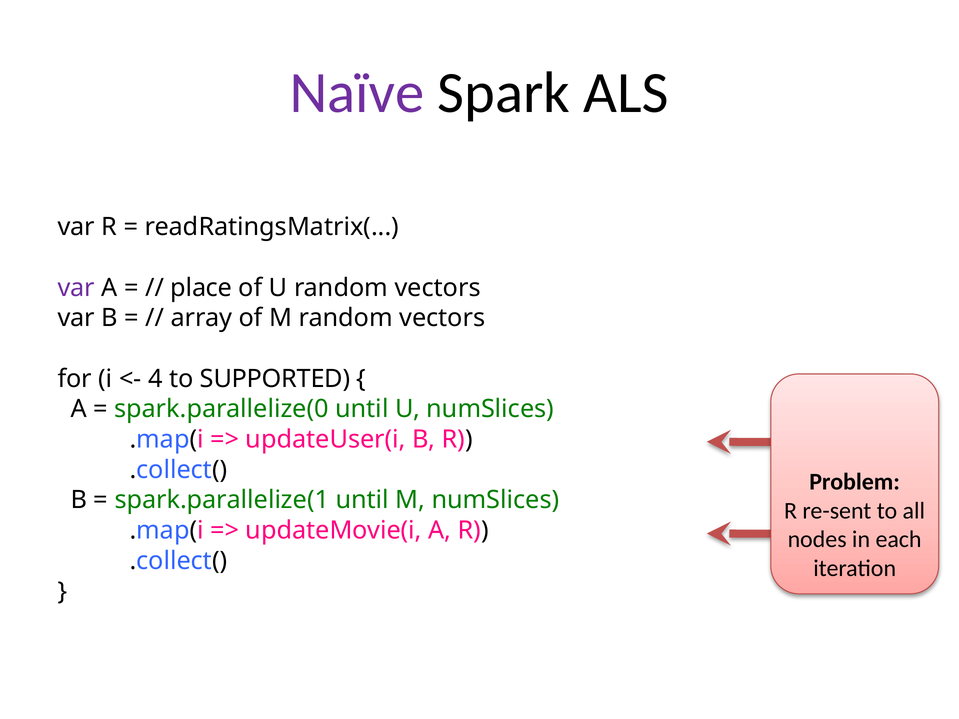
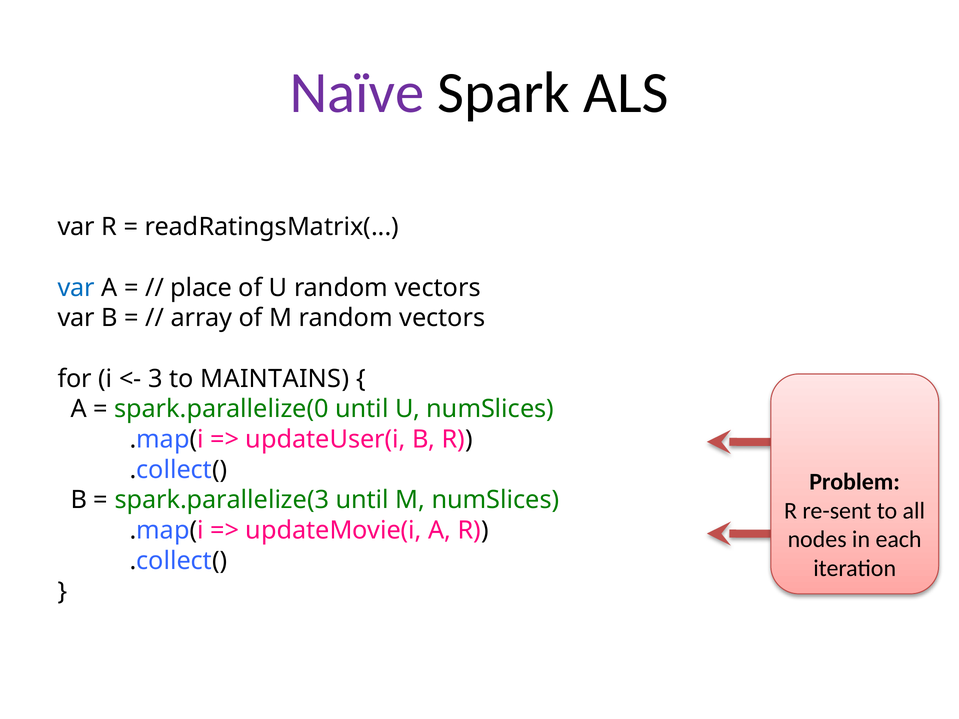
var colour: purple -> blue (76, 288)
4: 4 -> 3 (155, 379)
SUPPORTED: SUPPORTED -> MAINTAINS (275, 379)
spark.parallelize(1: spark.parallelize(1 -> spark.parallelize(3 (222, 500)
